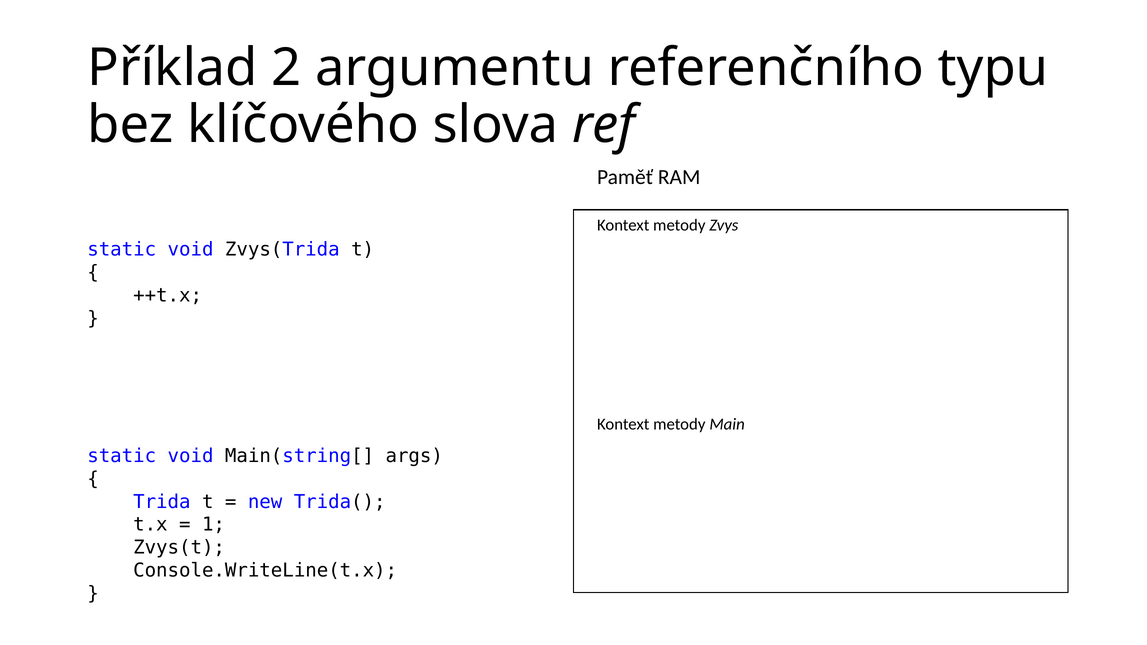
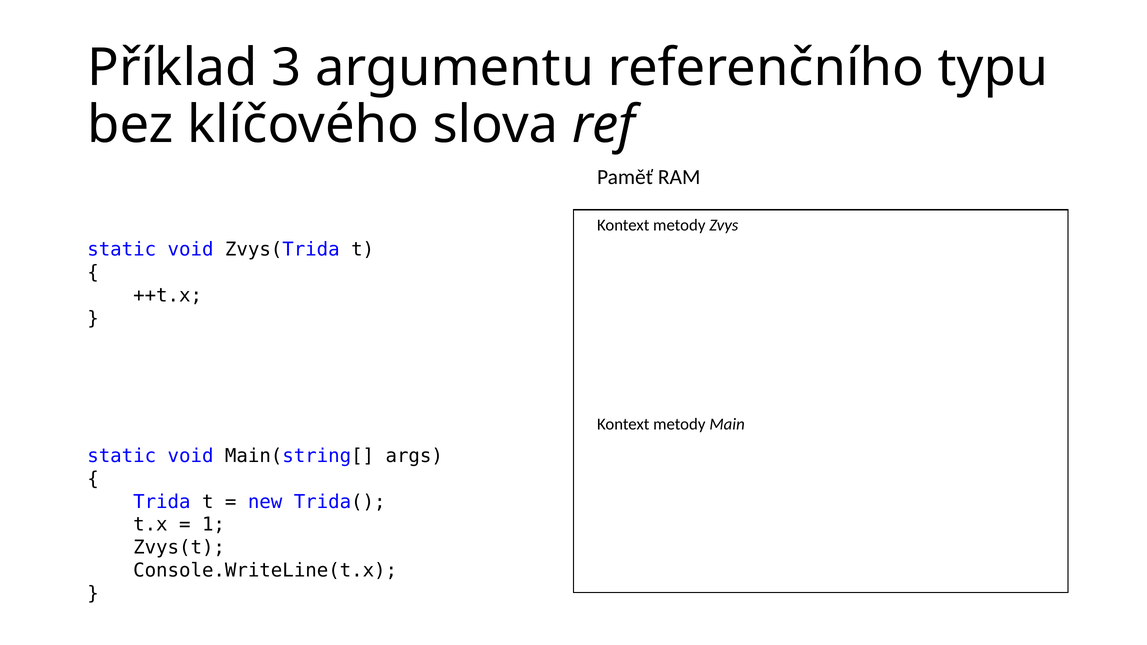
2: 2 -> 3 (287, 68)
